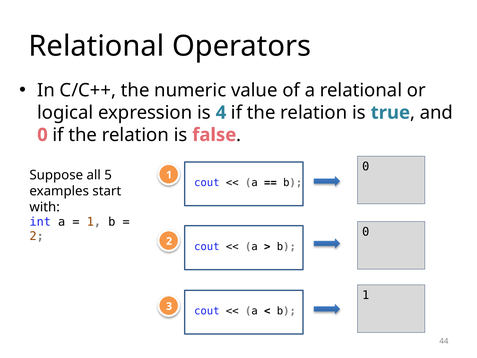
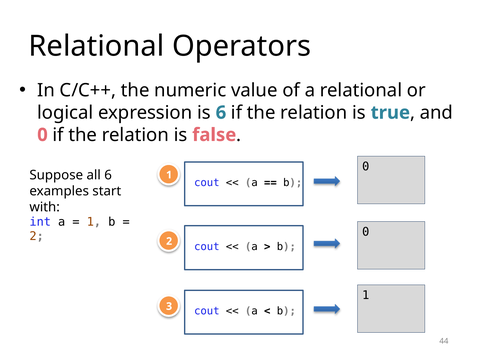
is 4: 4 -> 6 (221, 113)
all 5: 5 -> 6 (108, 175)
